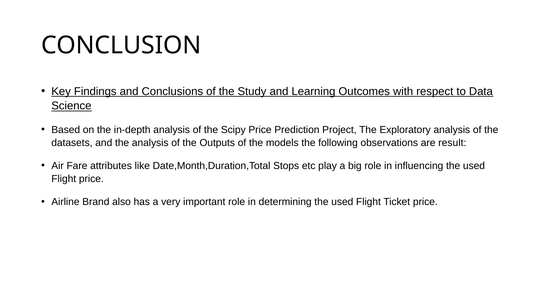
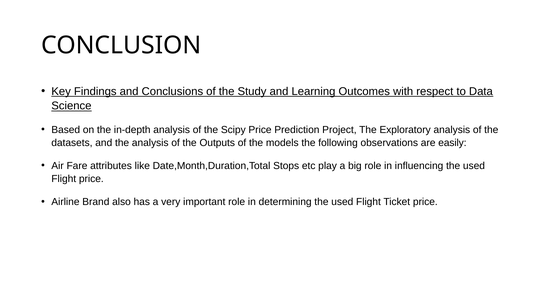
result: result -> easily (452, 143)
